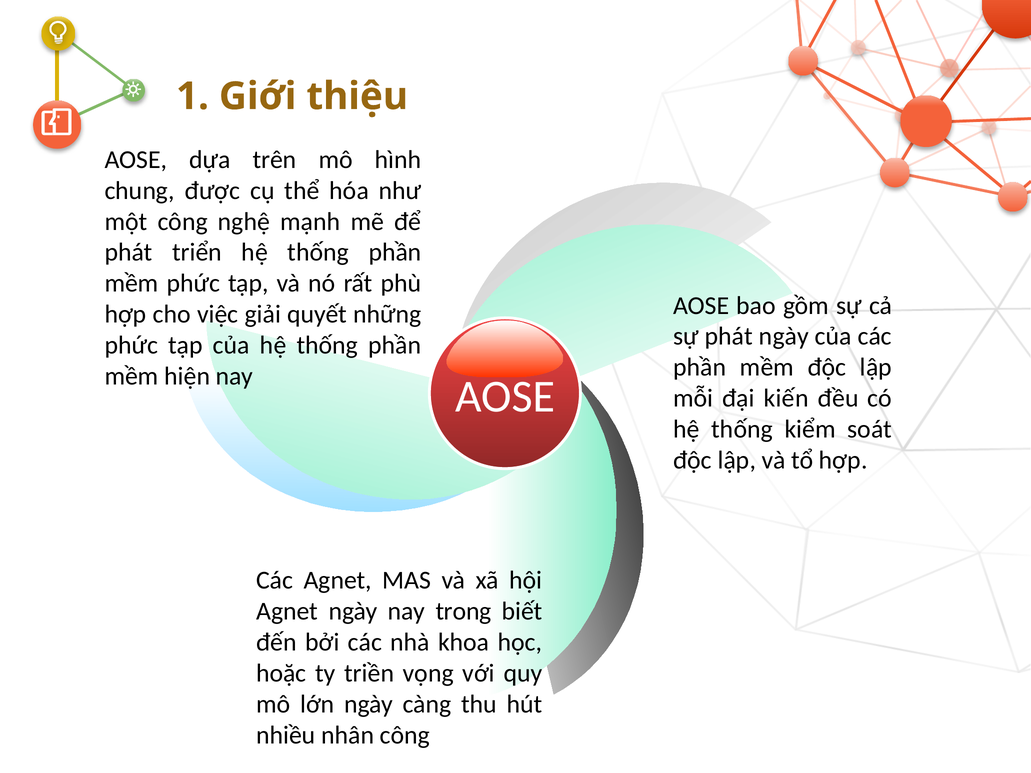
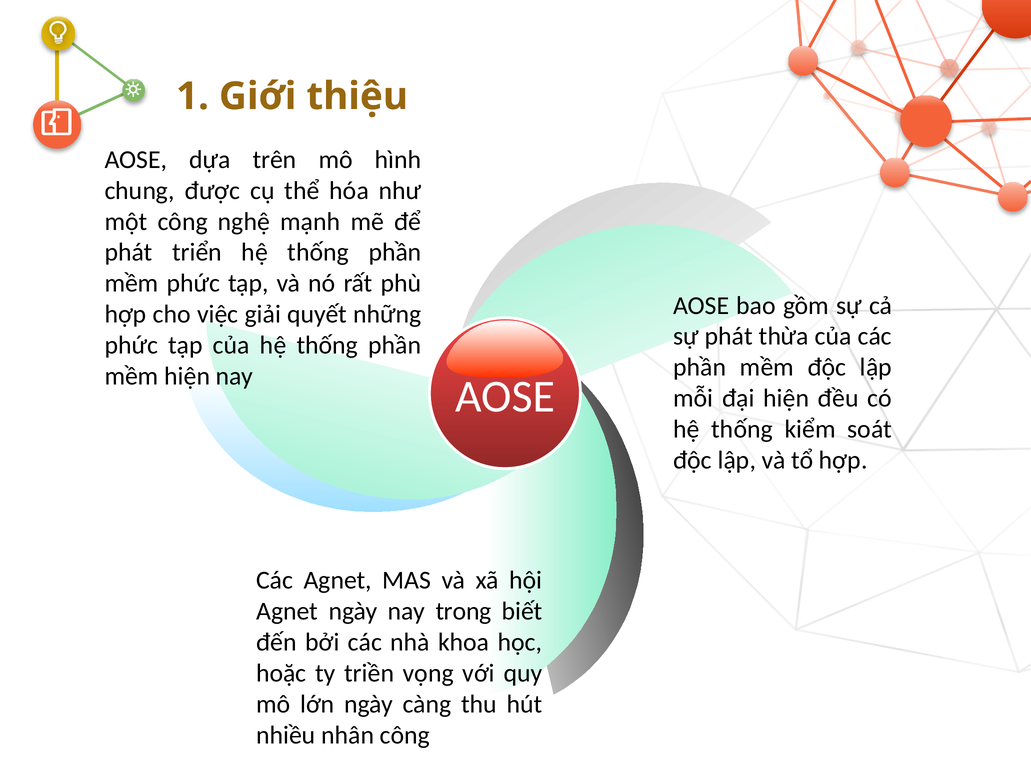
phát ngày: ngày -> thừa (784, 337)
đại kiến: kiến -> hiện (786, 398)
